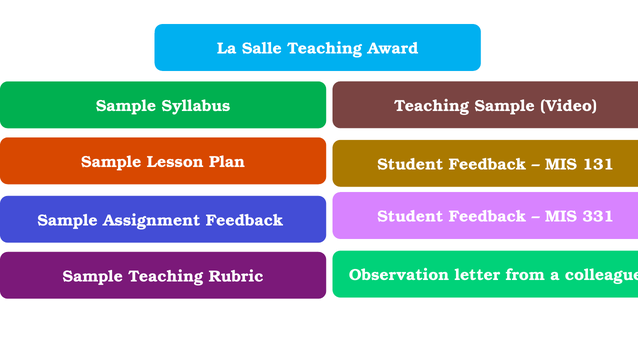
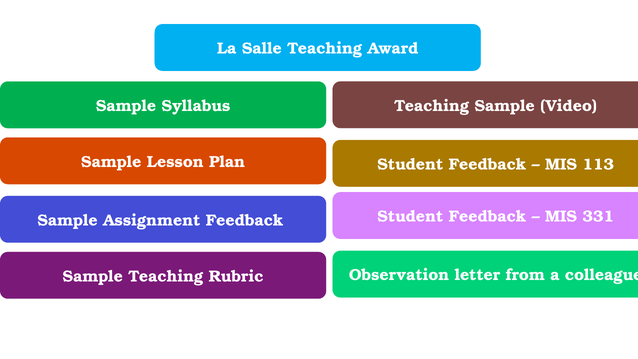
131: 131 -> 113 (598, 164)
